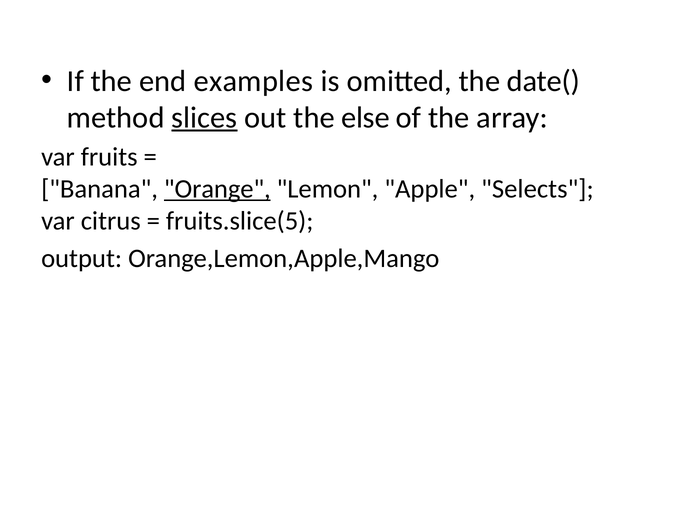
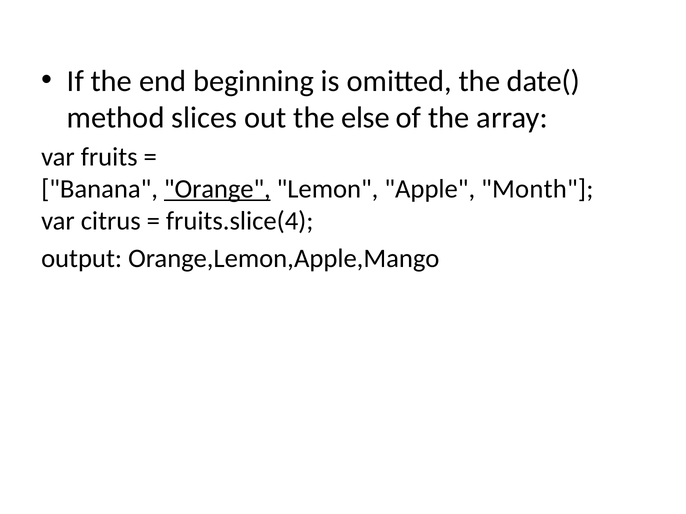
examples: examples -> beginning (254, 81)
slices underline: present -> none (204, 118)
Selects: Selects -> Month (537, 189)
fruits.slice(5: fruits.slice(5 -> fruits.slice(4 (240, 221)
